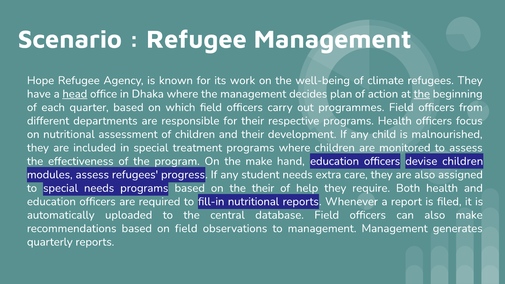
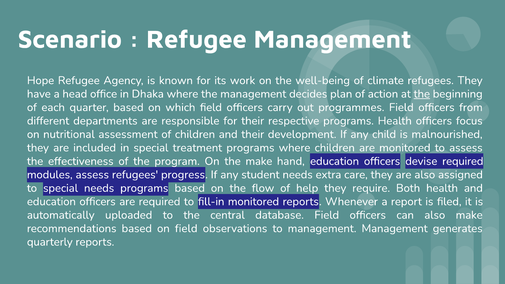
head underline: present -> none (75, 94)
devise children: children -> required (463, 161)
the their: their -> flow (263, 188)
fill-in nutritional: nutritional -> monitored (253, 202)
